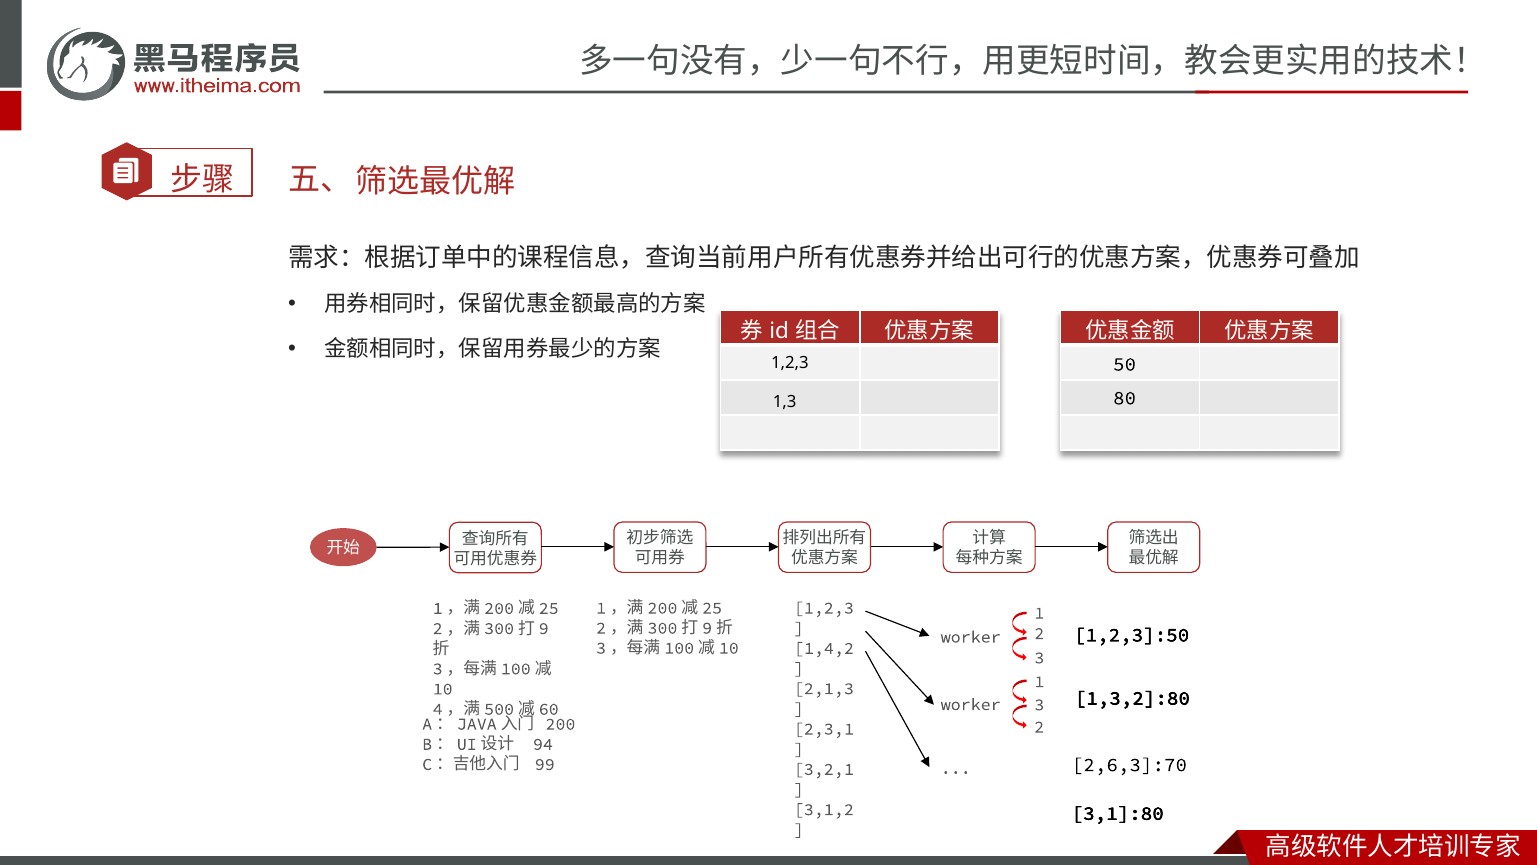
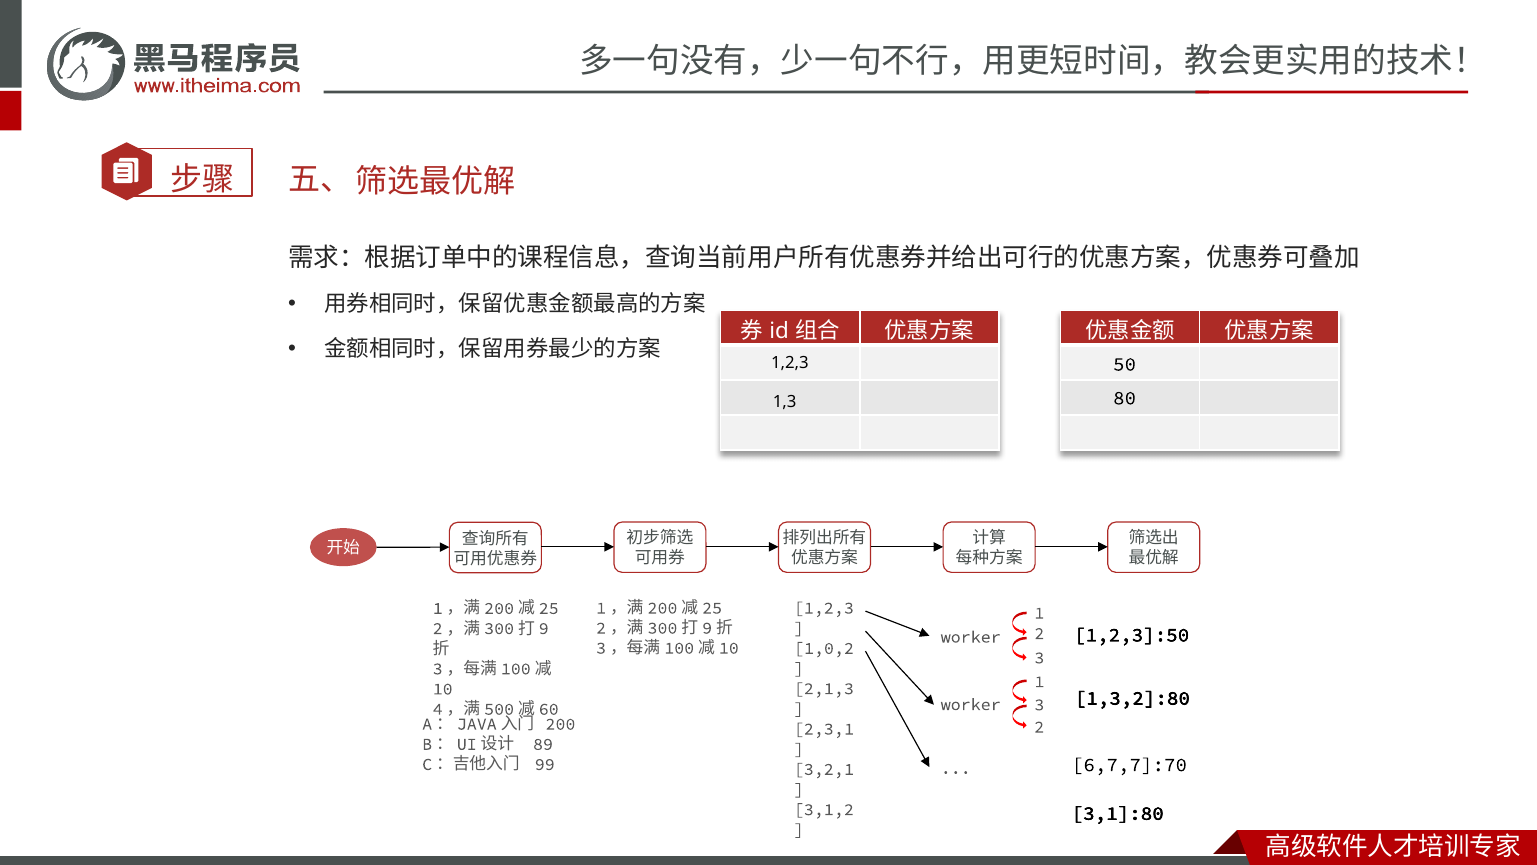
1,4,2: 1,4,2 -> 1,0,2 (824, 648)
94: 94 -> 89 (543, 744)
2,6,3]:70: 2,6,3]:70 -> 6,7,7]:70 (1129, 764)
